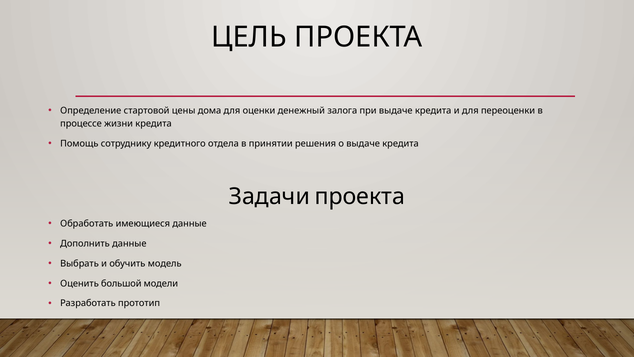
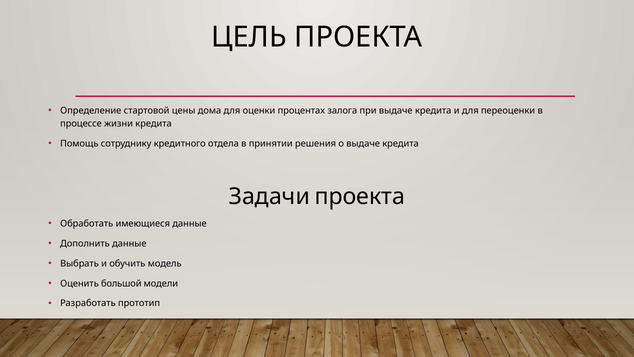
денежный: денежный -> процентах (301, 110)
